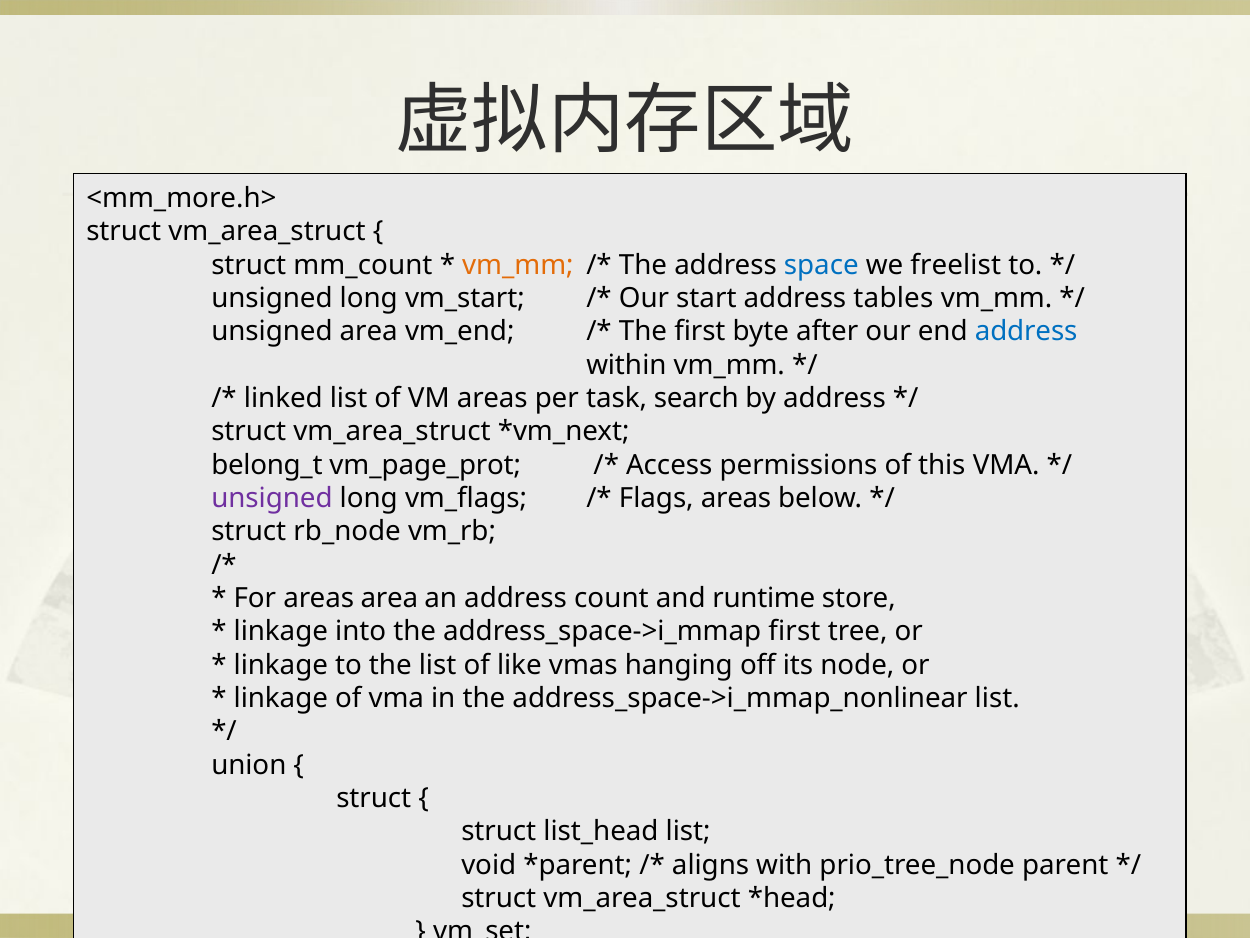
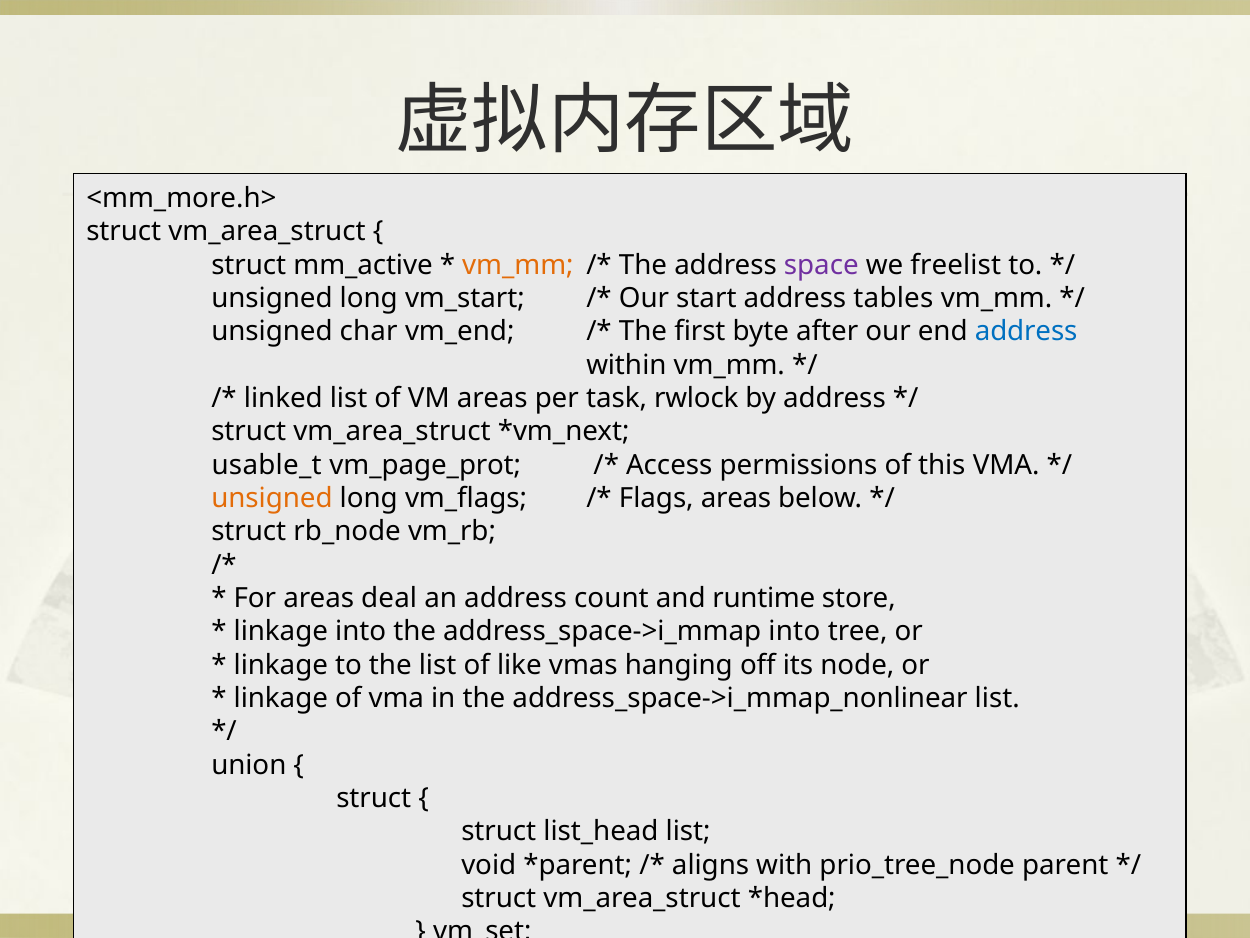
mm_count: mm_count -> mm_active (363, 265)
space colour: blue -> purple (821, 265)
unsigned area: area -> char (369, 331)
search: search -> rwlock (696, 398)
belong_t: belong_t -> usable_t (267, 465)
unsigned colour: purple -> orange (272, 498)
areas area: area -> deal (389, 598)
address_space->i_mmap first: first -> into (794, 631)
